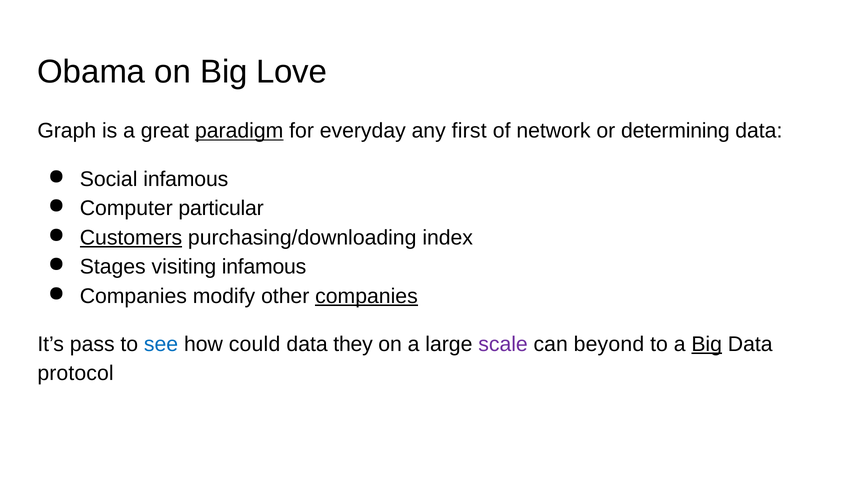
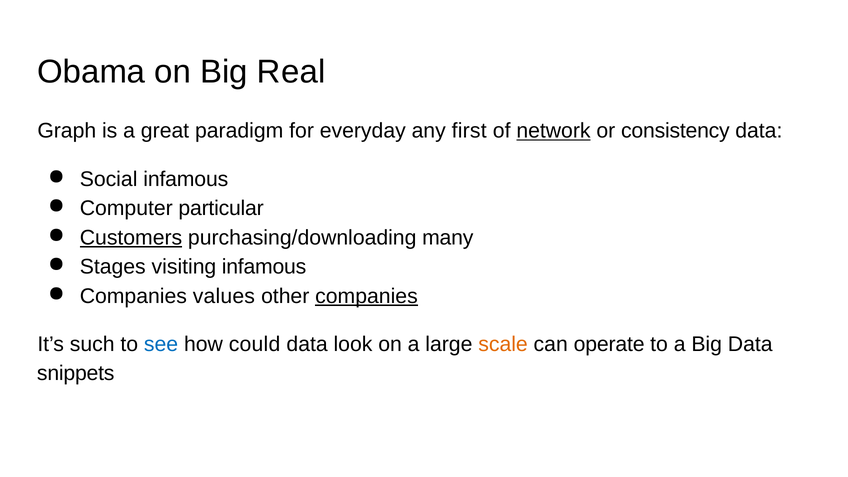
Love: Love -> Real (291, 72)
paradigm underline: present -> none (239, 131)
network underline: none -> present (553, 131)
determining: determining -> consistency (675, 131)
index: index -> many (448, 238)
modify: modify -> values (224, 296)
pass: pass -> such (92, 344)
they: they -> look (353, 344)
scale colour: purple -> orange (503, 344)
beyond: beyond -> operate (609, 344)
Big underline: present -> none (707, 344)
protocol: protocol -> snippets (76, 373)
